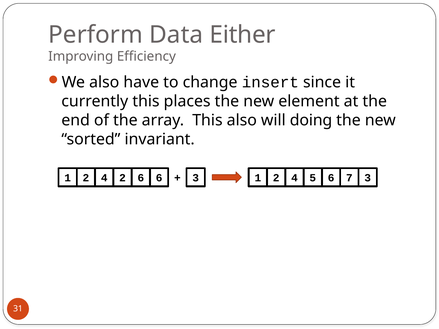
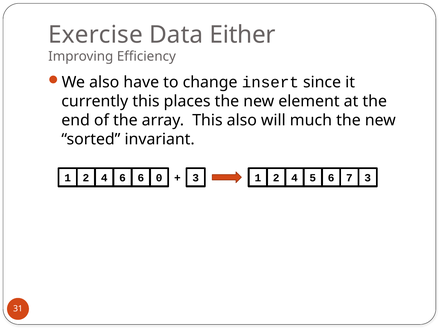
Perform: Perform -> Exercise (95, 35)
doing: doing -> much (311, 120)
4 2: 2 -> 6 (123, 178)
6 6: 6 -> 0 (159, 178)
